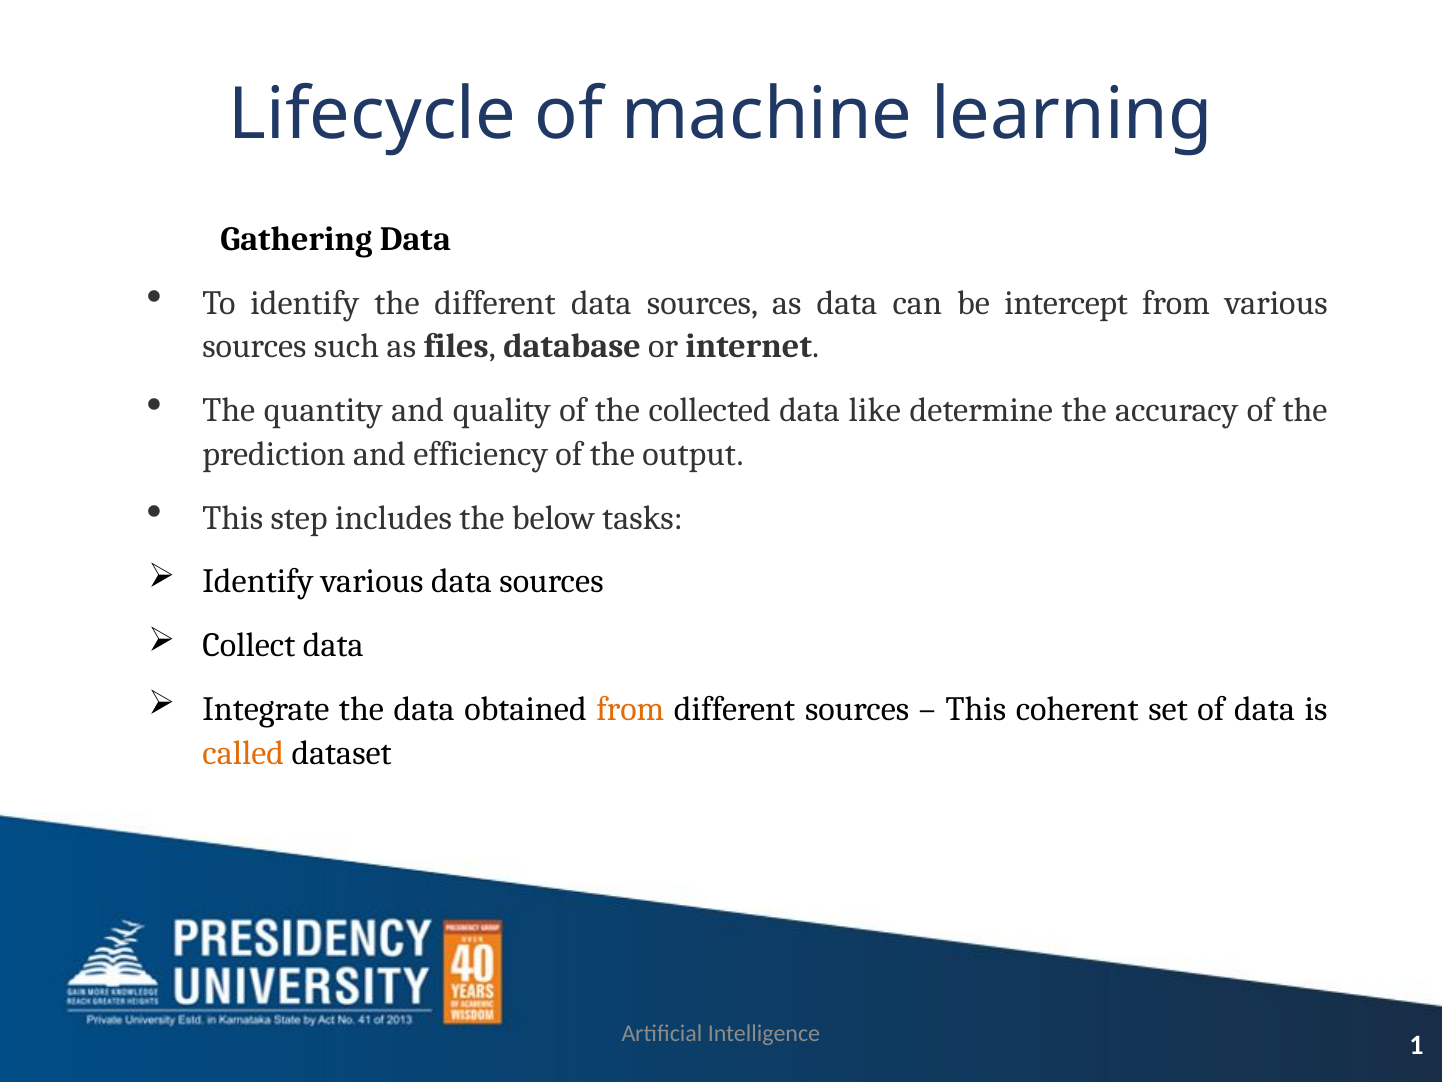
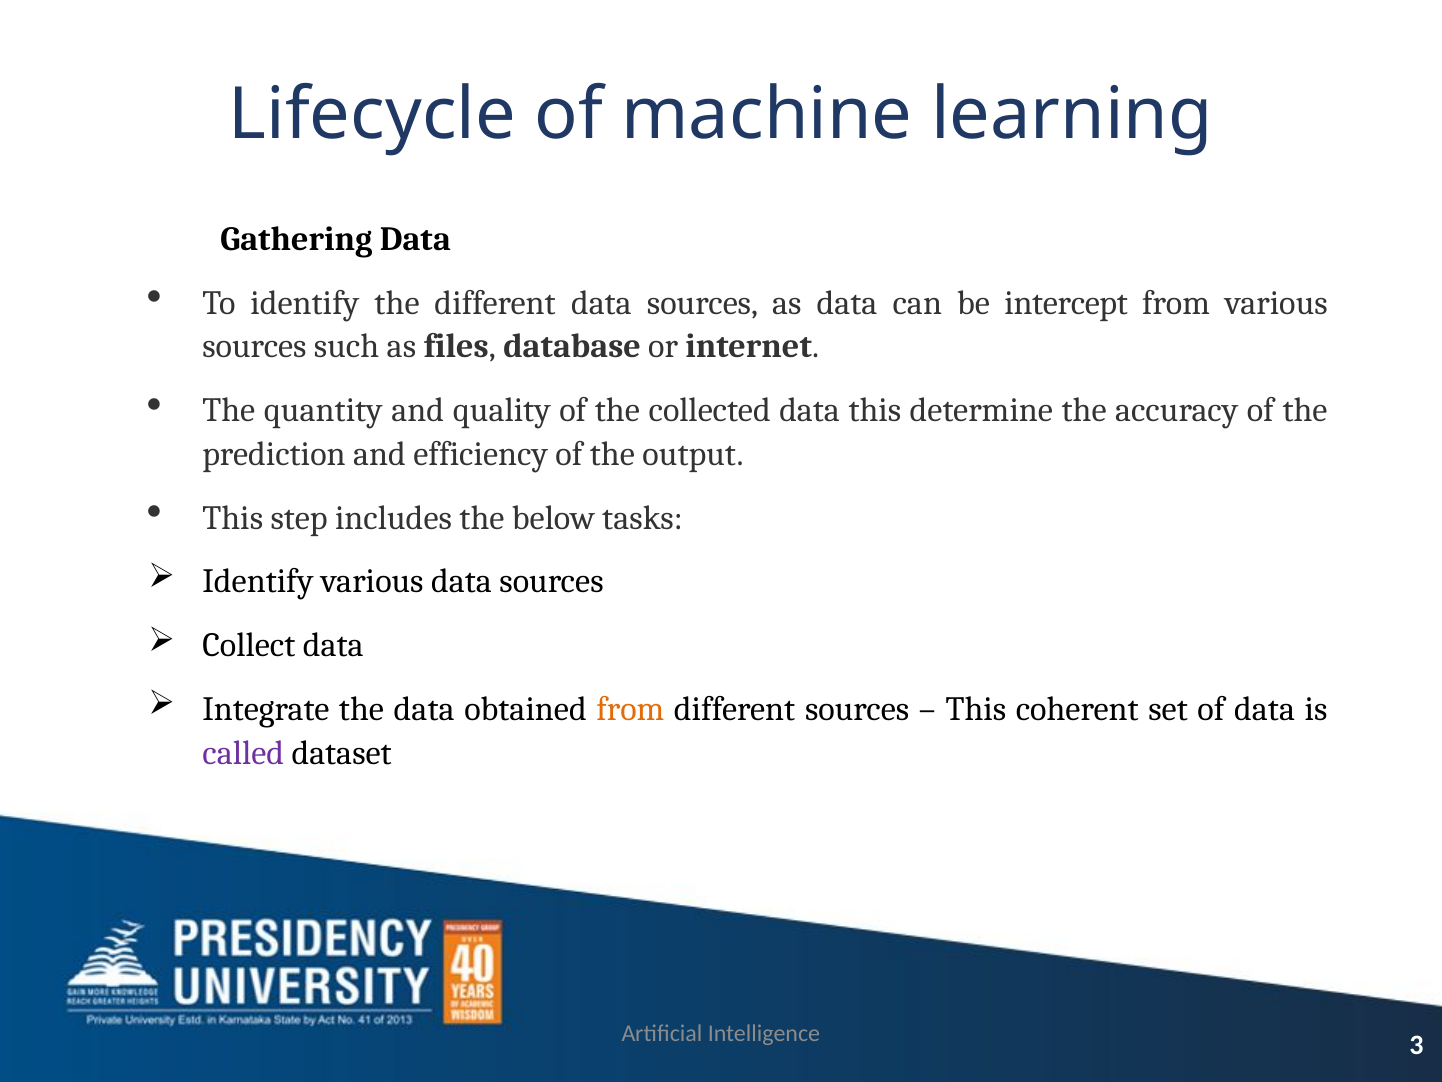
data like: like -> this (875, 410)
called colour: orange -> purple (243, 753)
1: 1 -> 3 (1416, 1044)
